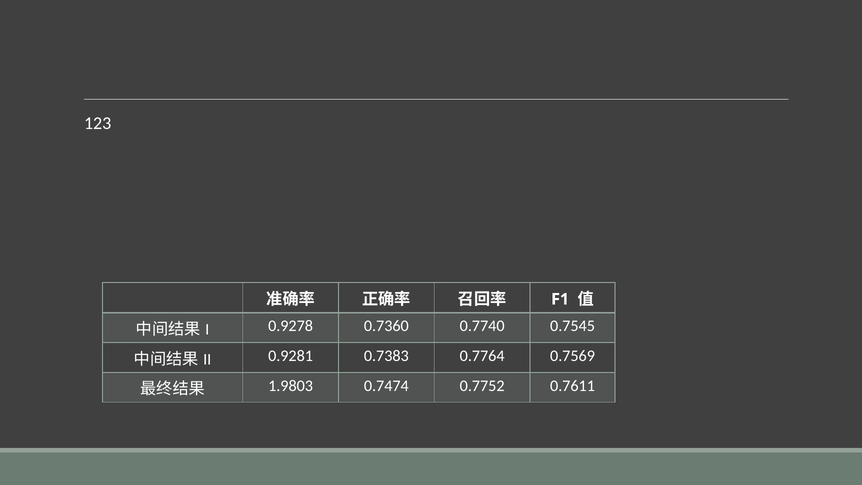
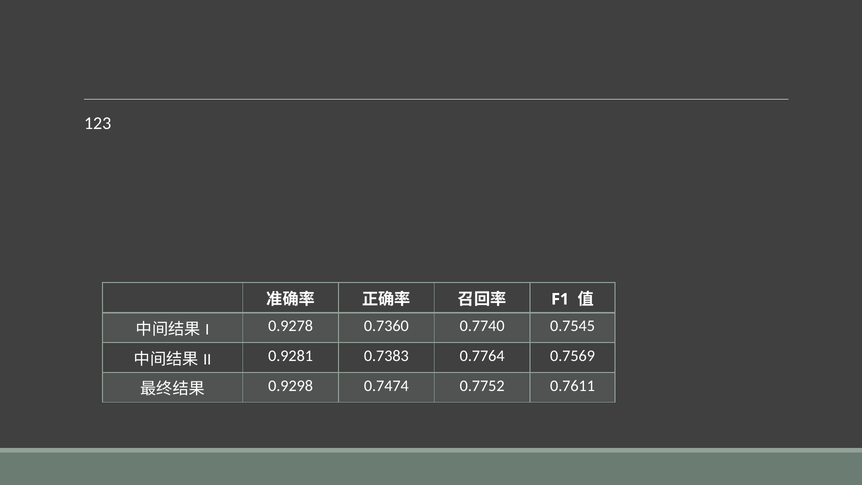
1.9803: 1.9803 -> 0.9298 (291, 386)
